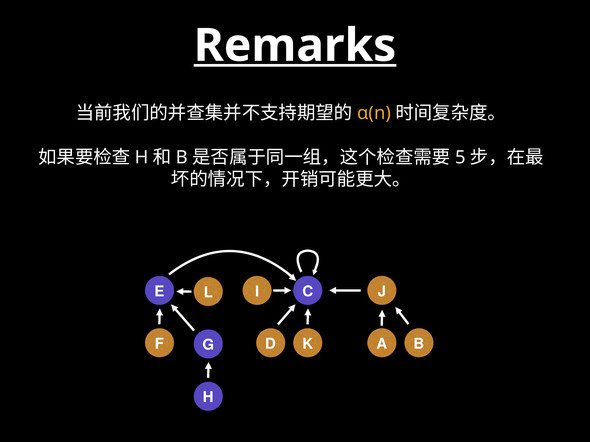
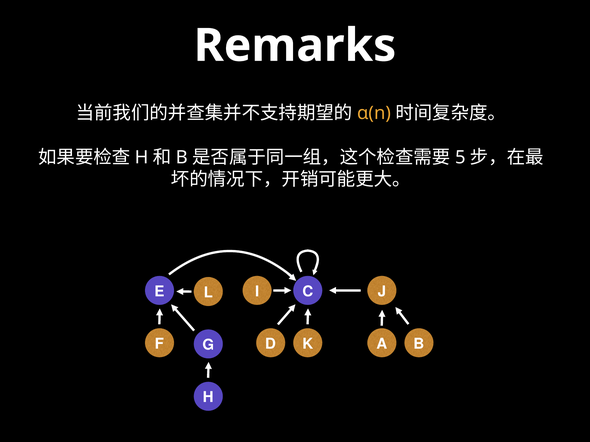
Remarks underline: present -> none (295, 46)
